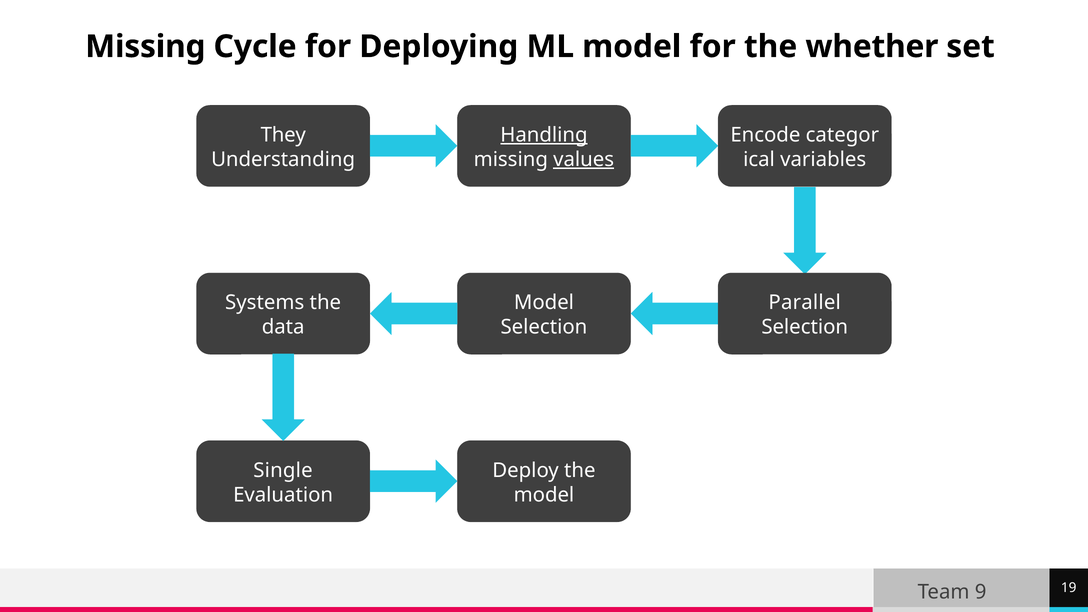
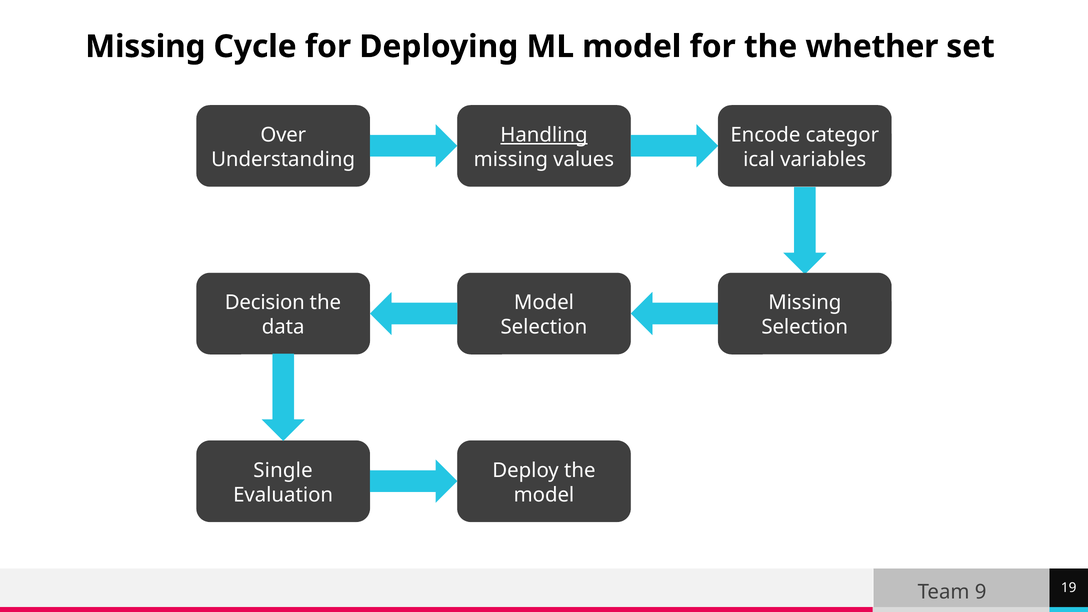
They: They -> Over (283, 135)
values underline: present -> none (584, 160)
Systems: Systems -> Decision (265, 303)
Parallel: Parallel -> Missing (805, 303)
